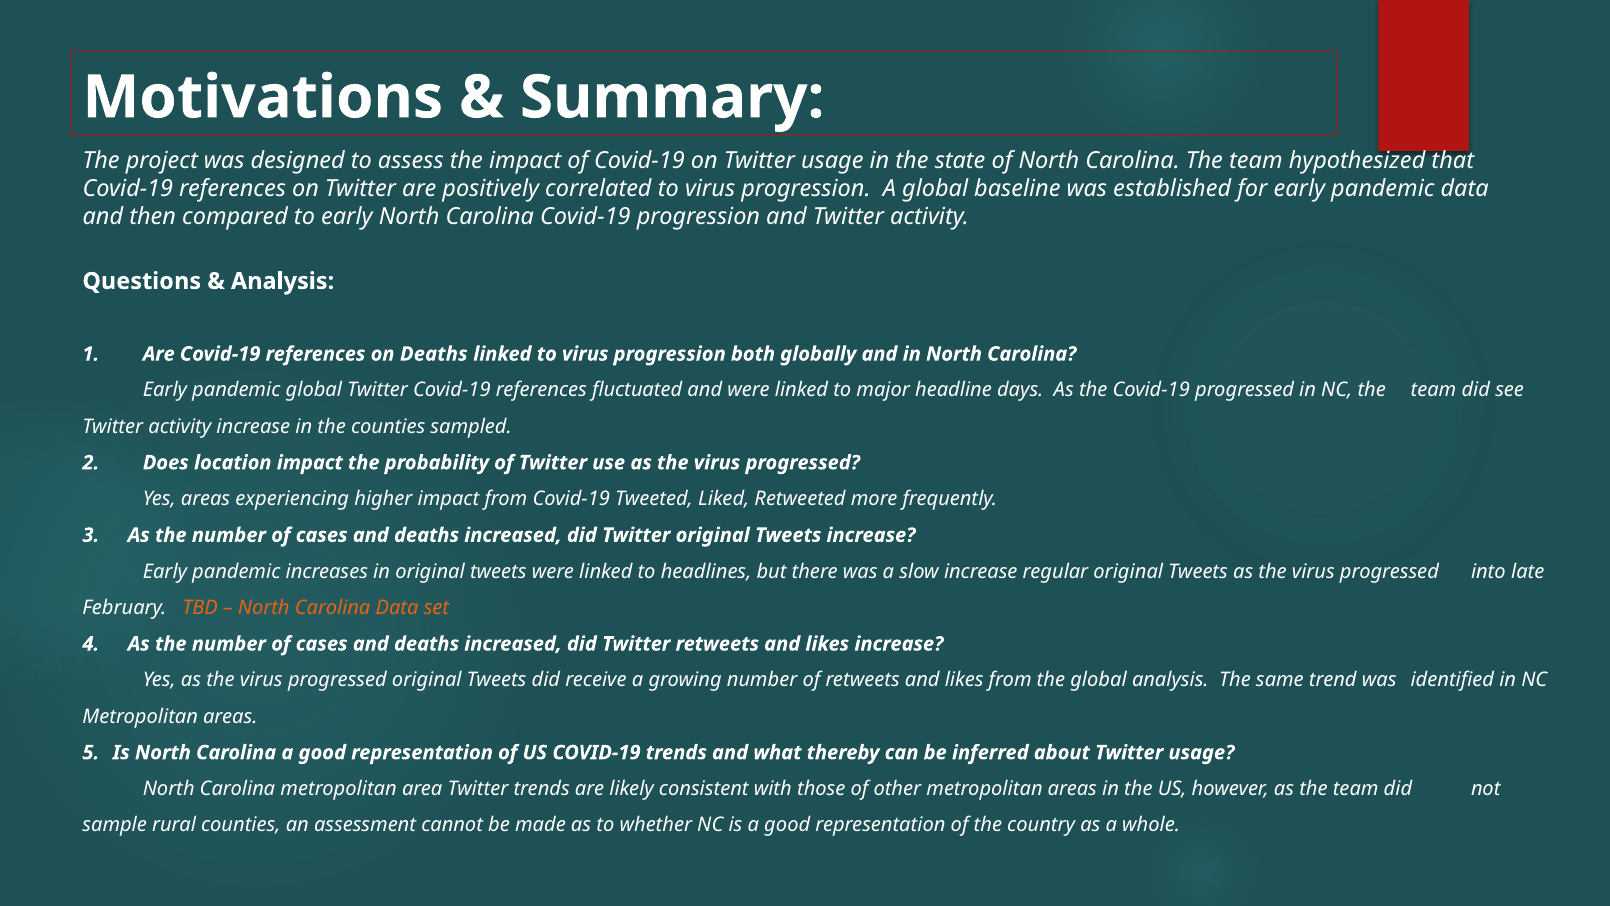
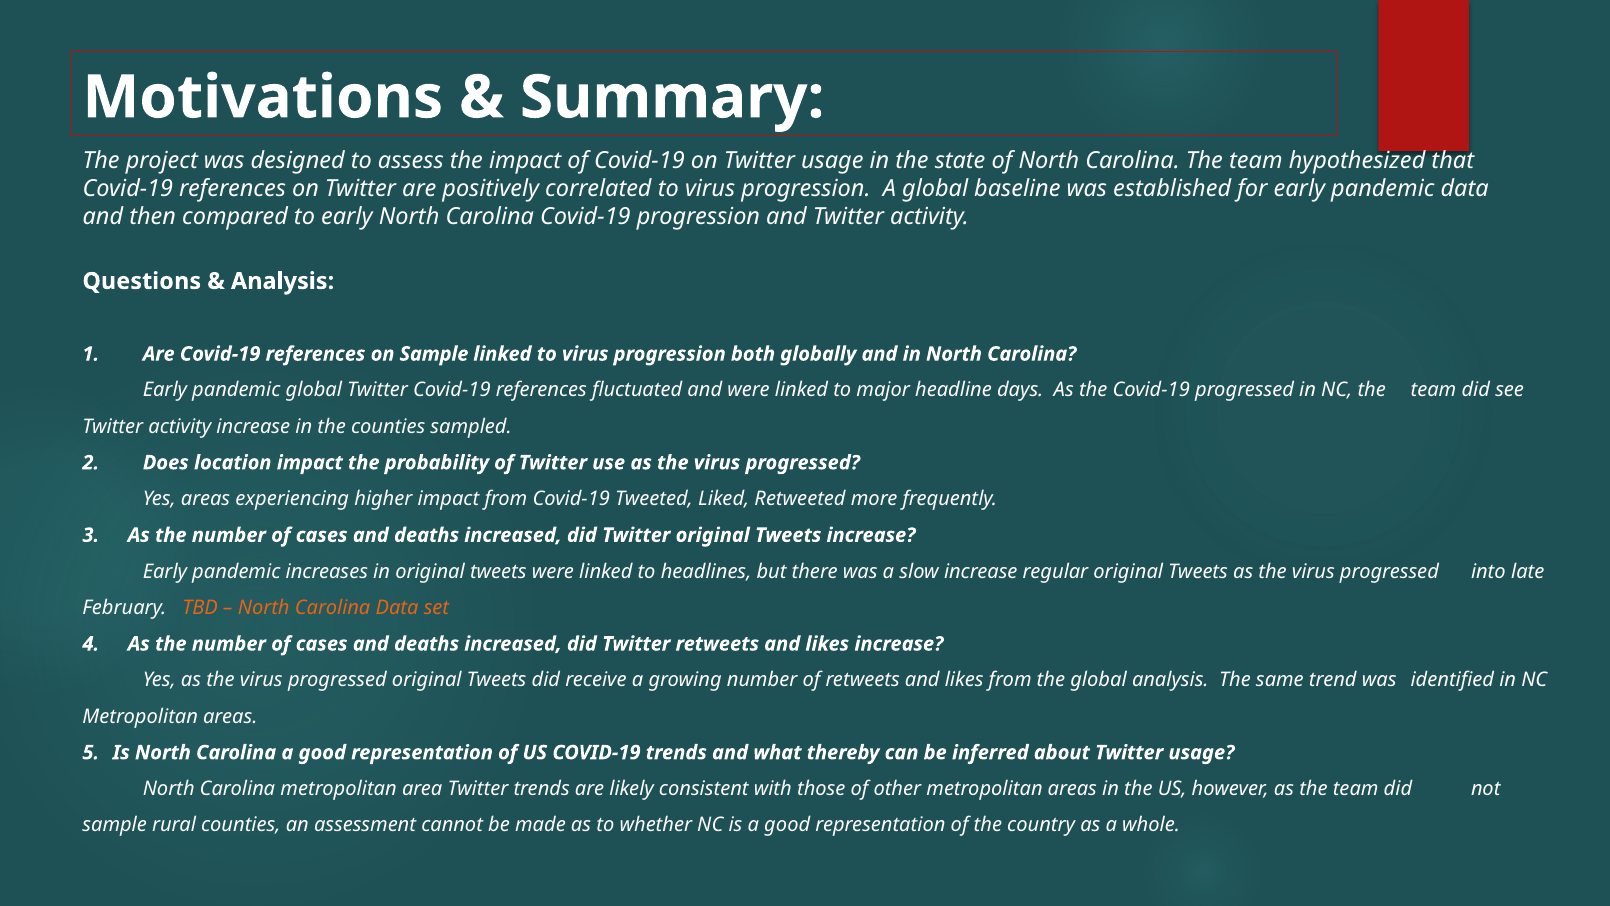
on Deaths: Deaths -> Sample (434, 354)
